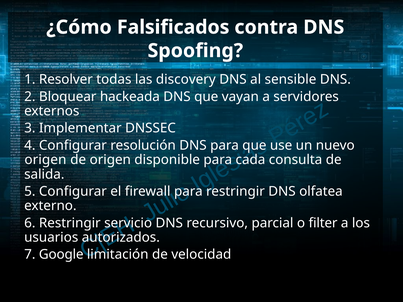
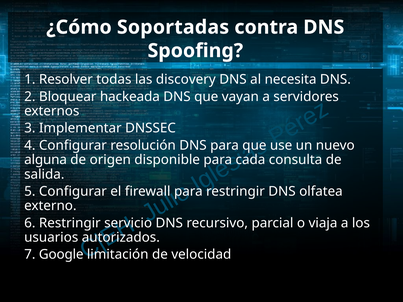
Falsificados: Falsificados -> Soportadas (173, 27)
sensible: sensible -> necesita (291, 80)
origen: origen -> alguna (46, 160)
filter: filter -> viaja (323, 223)
